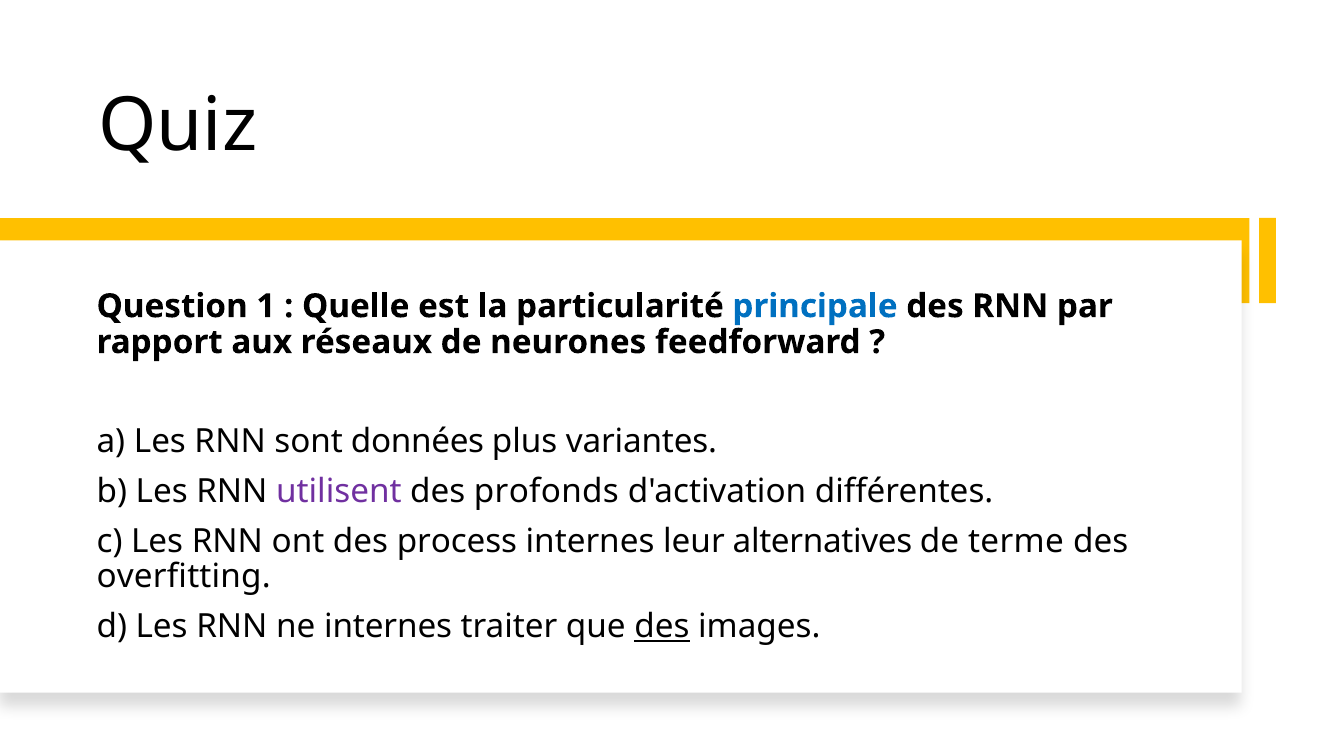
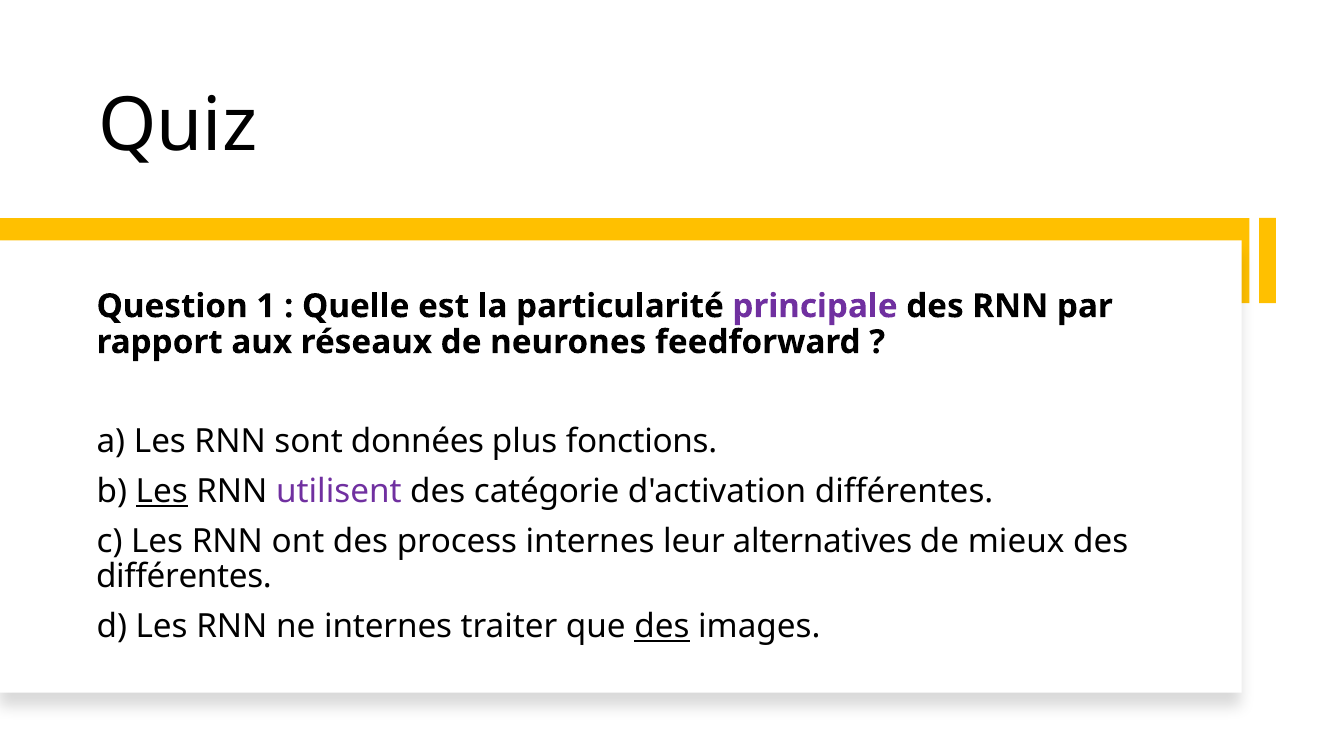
principale colour: blue -> purple (815, 306)
variantes: variantes -> fonctions (642, 442)
Les underline: none -> present (162, 491)
profonds: profonds -> catégorie (547, 491)
terme: terme -> mieux (1016, 541)
overfitting: overfitting -> différentes (184, 577)
